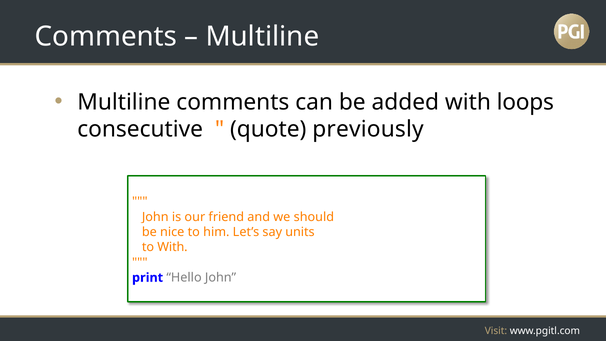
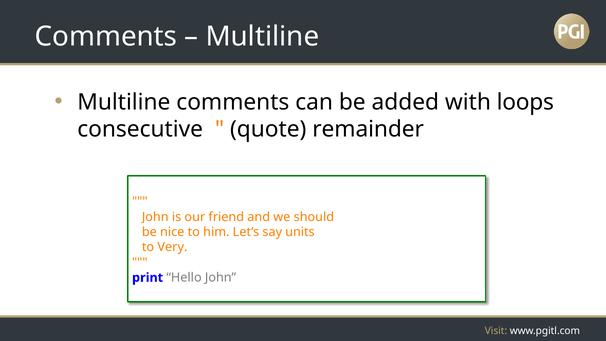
previously: previously -> remainder (368, 129)
With: With -> Very (172, 247)
